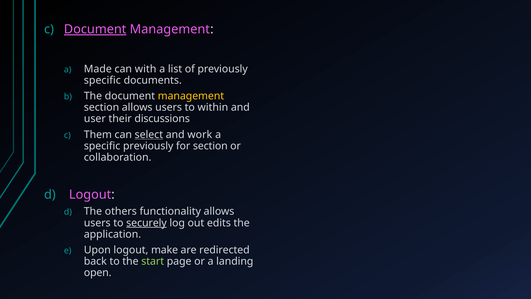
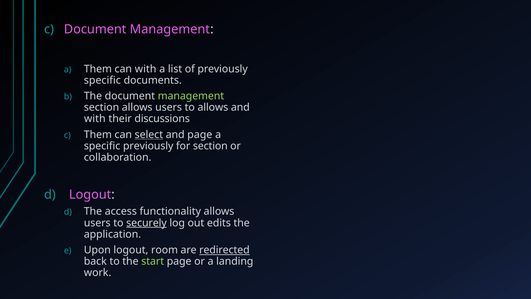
Document underline: present -> none (95, 29)
a Made: Made -> Them (98, 69)
management colour: yellow -> light green (191, 96)
to within: within -> allows (213, 107)
user: user -> with (95, 119)
and work: work -> page (200, 135)
others: others -> access (121, 211)
make: make -> room (165, 250)
redirected underline: none -> present (224, 250)
open: open -> work (98, 273)
